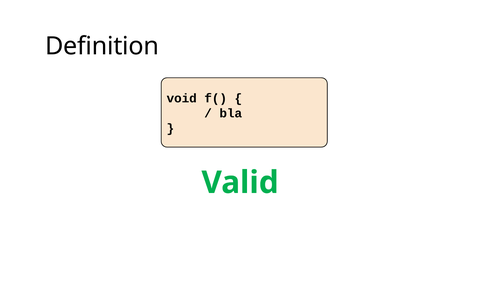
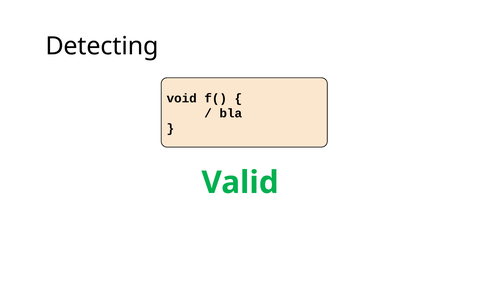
Definition: Definition -> Detecting (102, 46)
